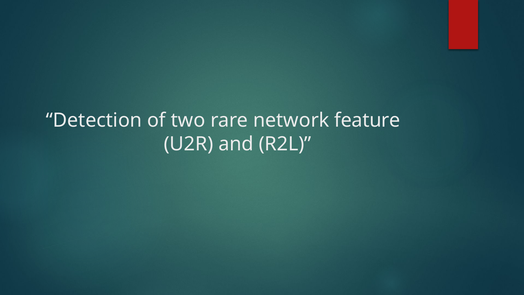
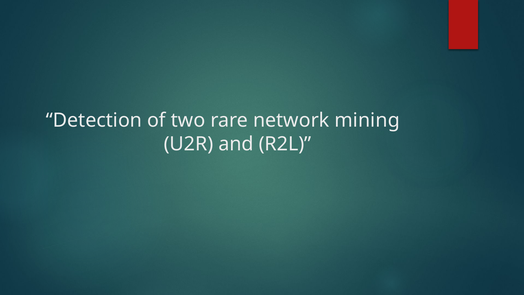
feature: feature -> mining (367, 120)
